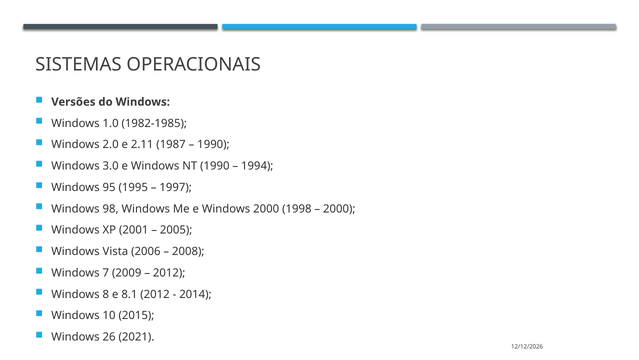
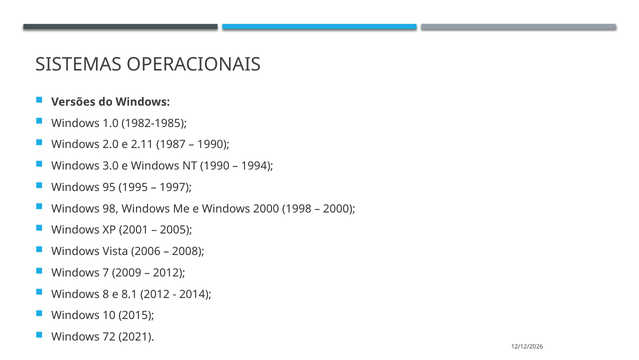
26: 26 -> 72 (109, 337)
